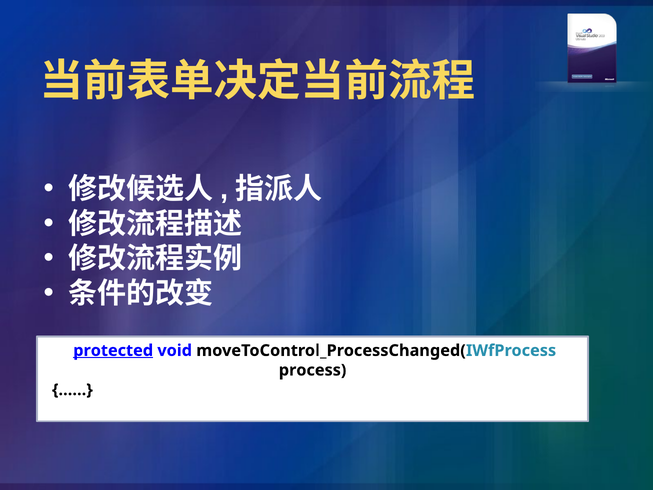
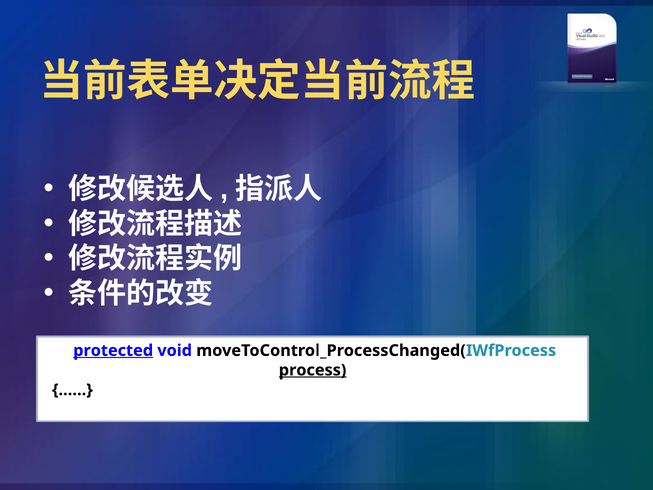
process underline: none -> present (313, 370)
